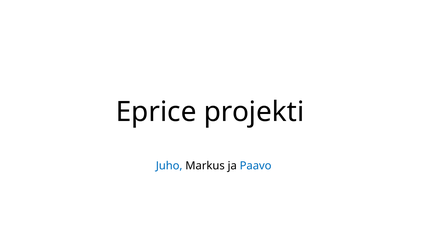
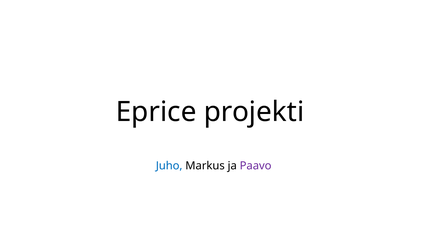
Paavo colour: blue -> purple (256, 166)
